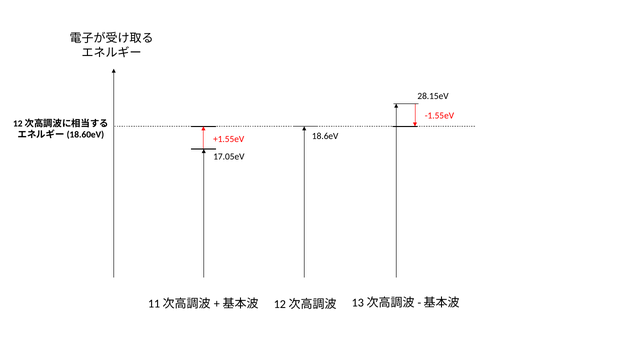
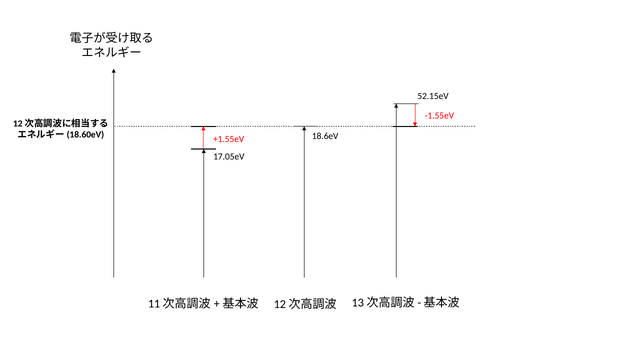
28.15eV: 28.15eV -> 52.15eV (433, 96)
